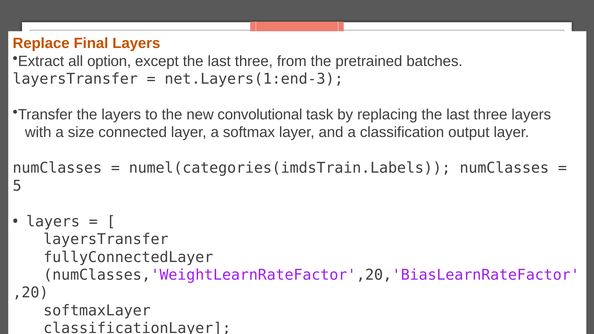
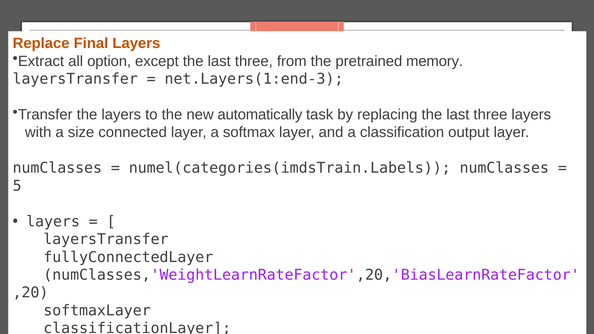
batches: batches -> memory (435, 61)
convolutional: convolutional -> automatically (260, 115)
